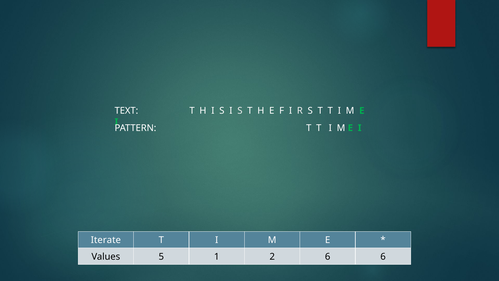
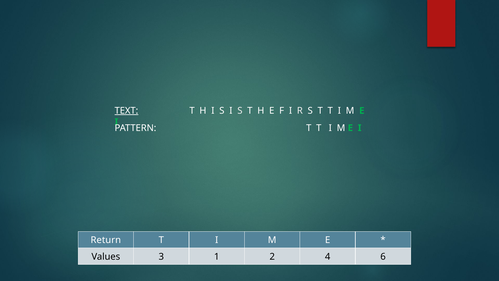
TEXT underline: none -> present (126, 111)
Iterate: Iterate -> Return (106, 240)
5: 5 -> 3 (161, 256)
2 6: 6 -> 4 (328, 256)
